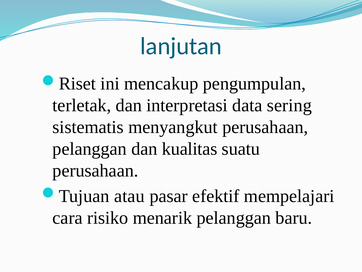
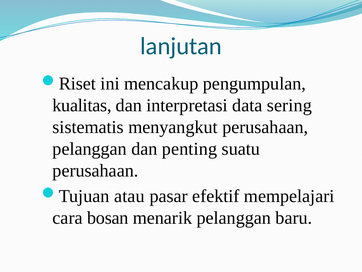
terletak: terletak -> kualitas (82, 105)
kualitas: kualitas -> penting (190, 149)
risiko: risiko -> bosan (108, 217)
